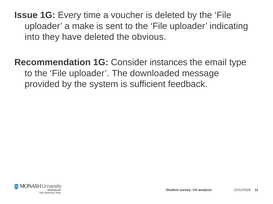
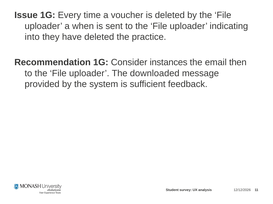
make: make -> when (83, 26)
obvious: obvious -> practice (149, 37)
type: type -> then (238, 63)
